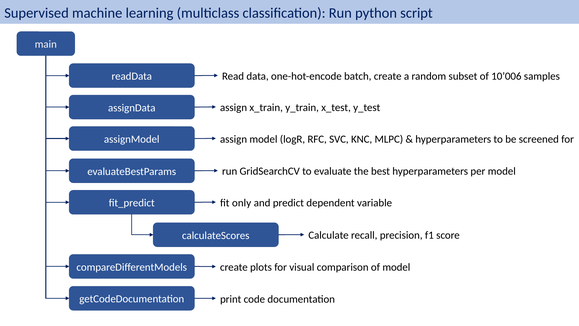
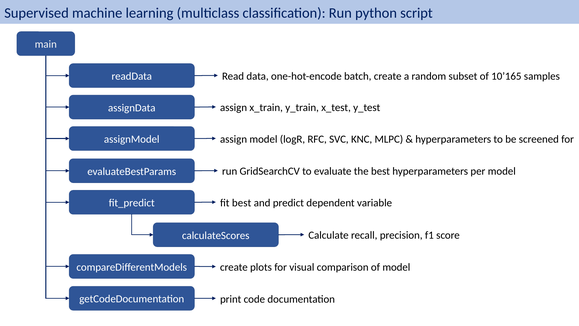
10’006: 10’006 -> 10’165 (506, 76)
fit only: only -> best (242, 203)
